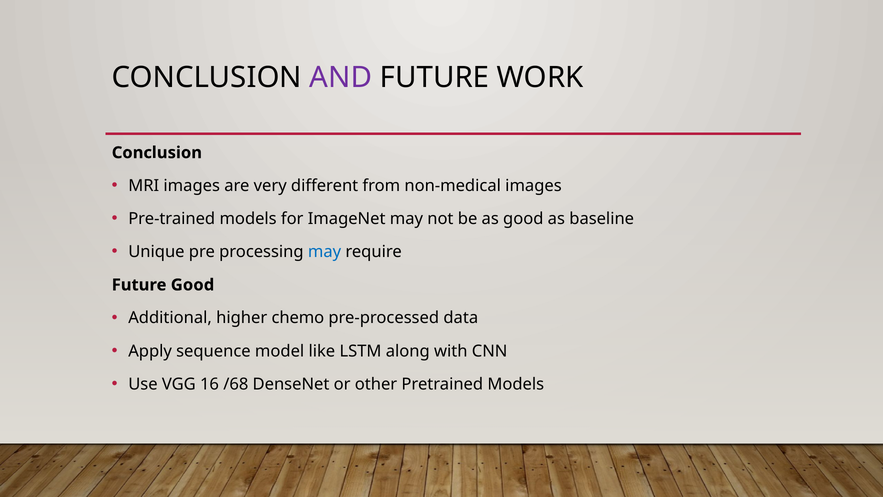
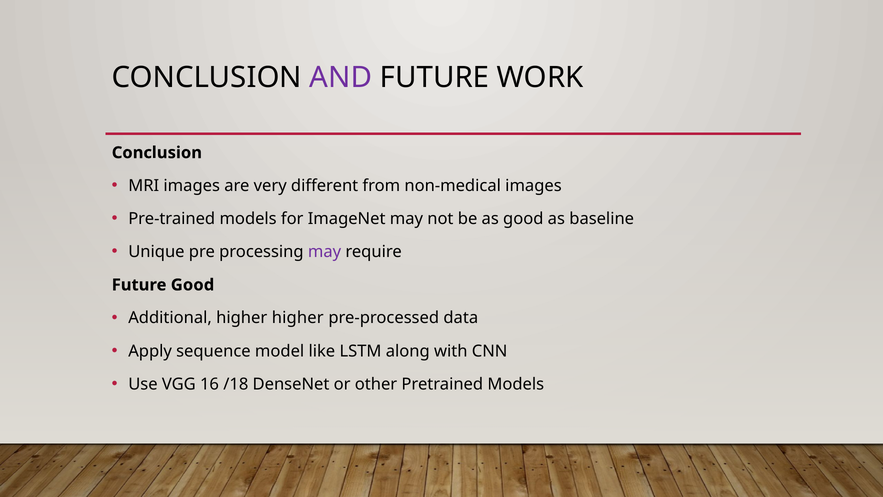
may colour: blue -> purple (325, 252)
higher chemo: chemo -> higher (298, 318)
/68: /68 -> /18 (236, 384)
